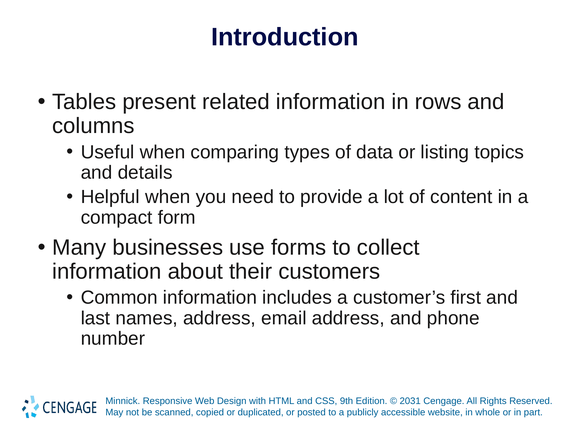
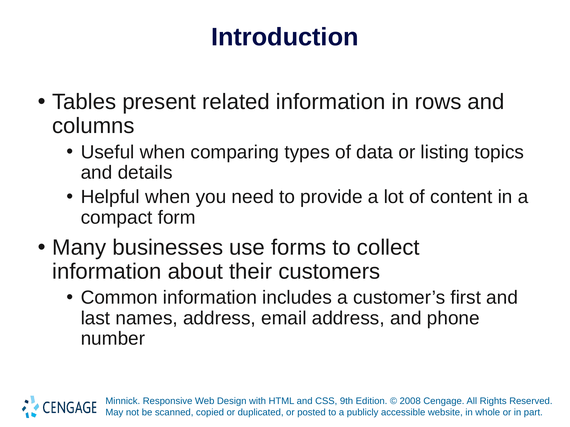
2031: 2031 -> 2008 (410, 402)
